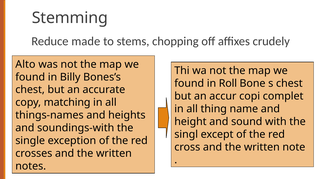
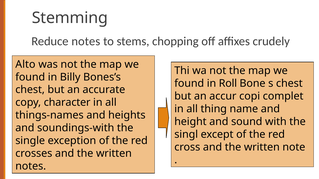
Reduce made: made -> notes (86, 41)
matching: matching -> character (67, 103)
